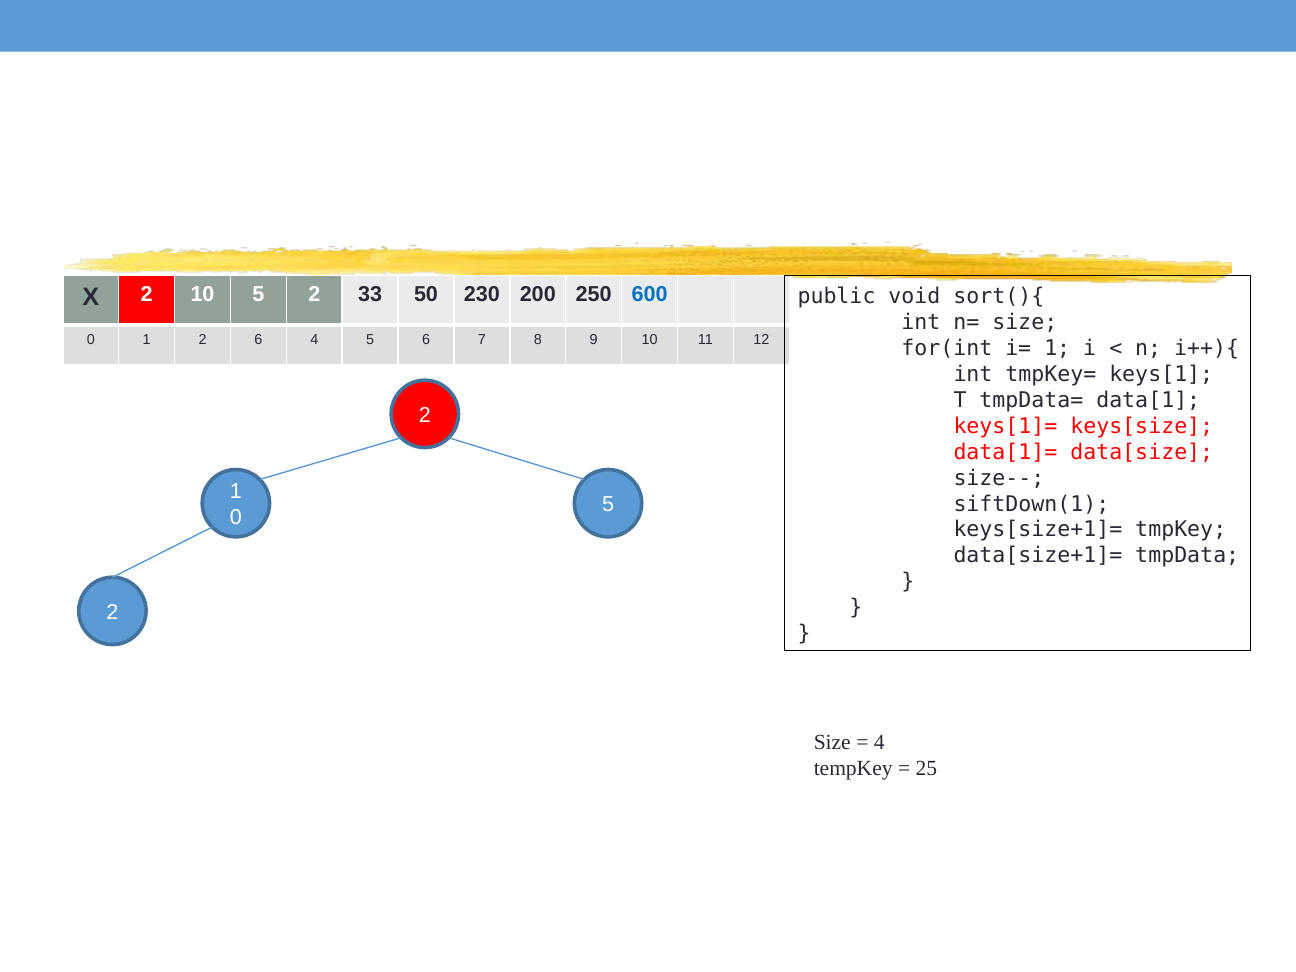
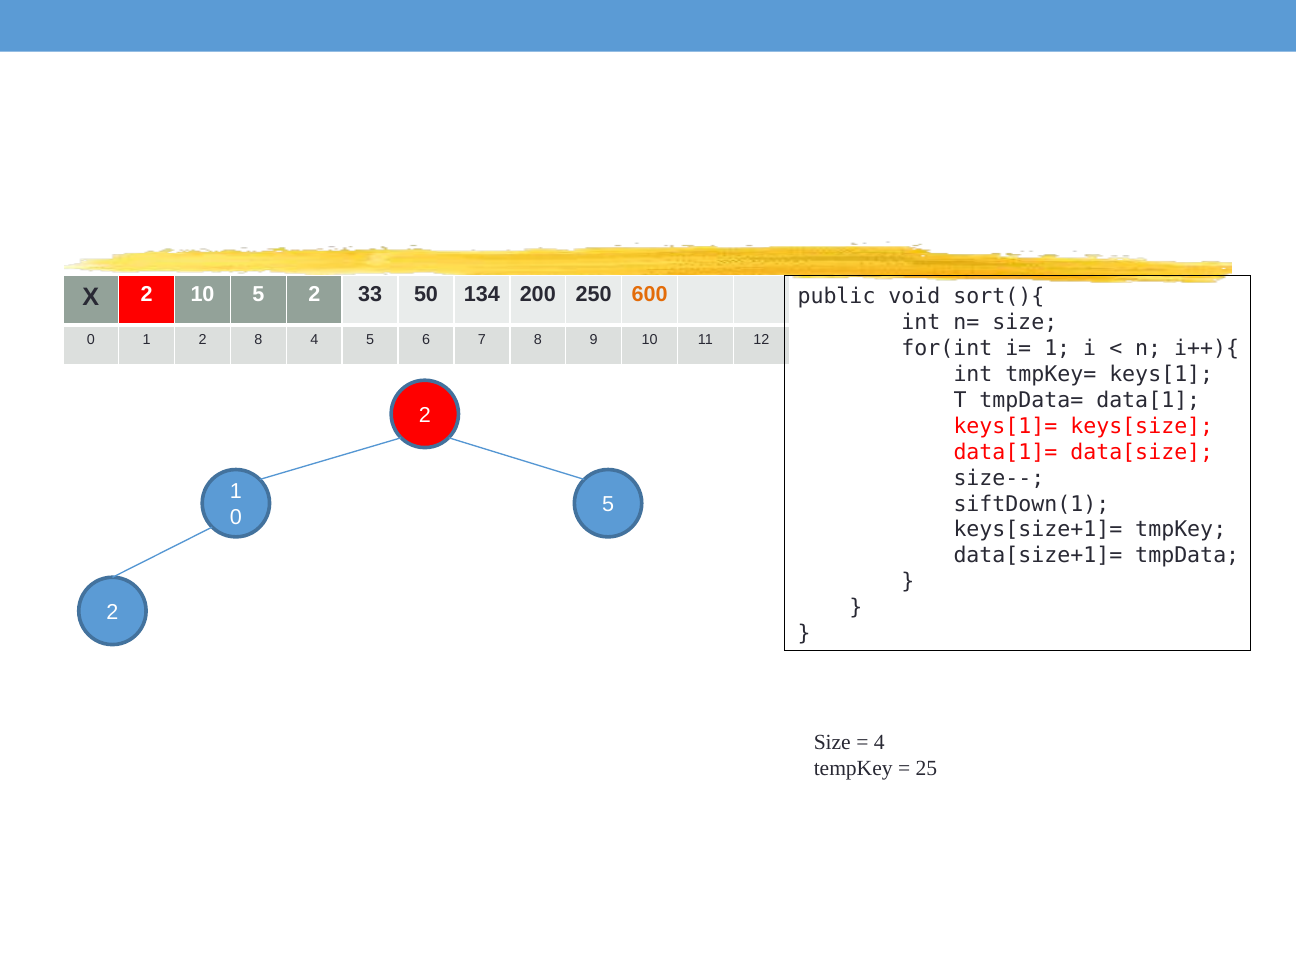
230: 230 -> 134 (482, 295)
600 colour: blue -> orange (650, 295)
2 6: 6 -> 8 (258, 340)
